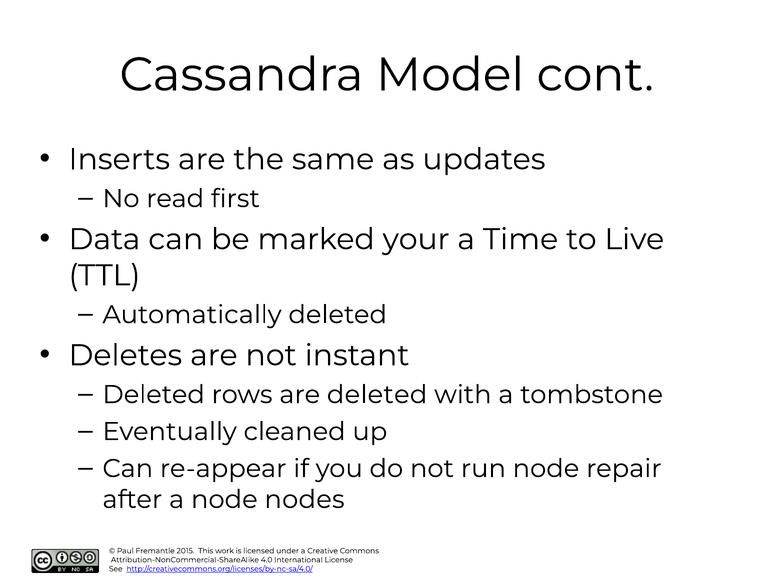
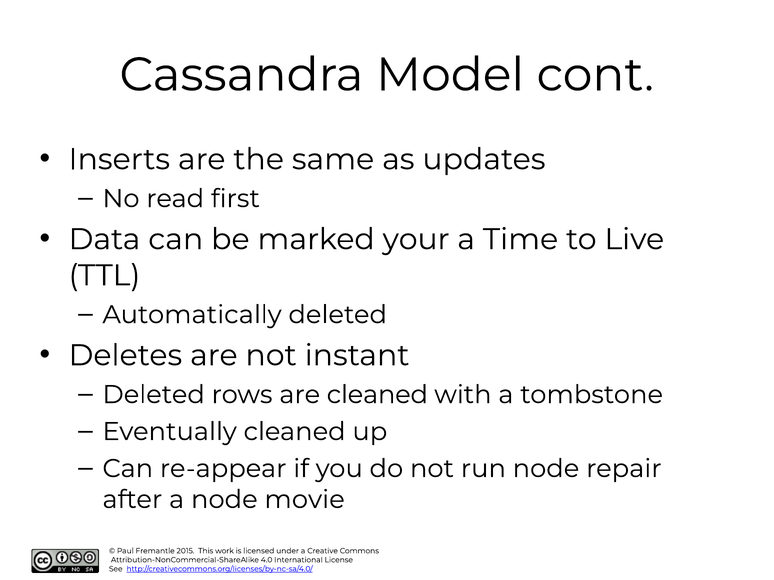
are deleted: deleted -> cleaned (377, 395)
nodes: nodes -> movie (305, 500)
